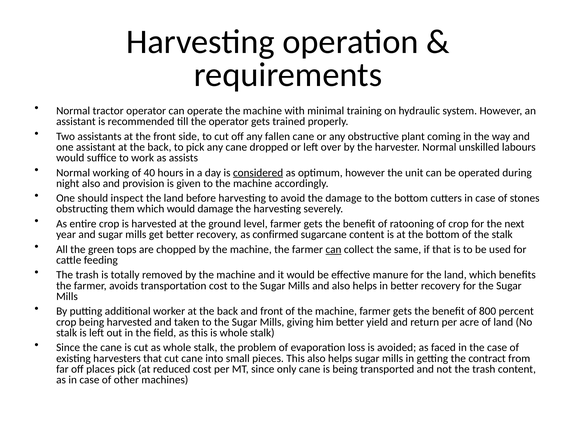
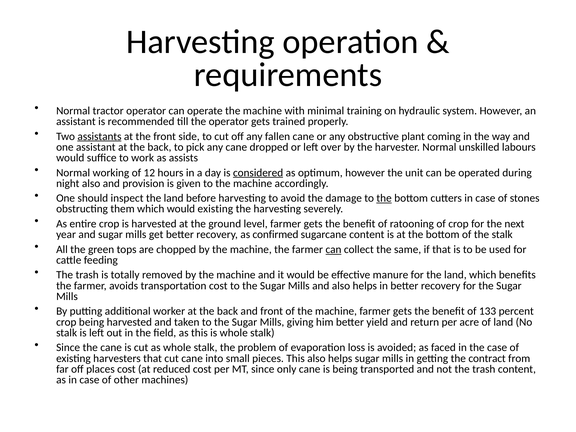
assistants underline: none -> present (99, 136)
40: 40 -> 12 (149, 173)
the underline: none -> present (384, 198)
would damage: damage -> existing (215, 209)
800: 800 -> 133 (488, 311)
places pick: pick -> cost (126, 369)
